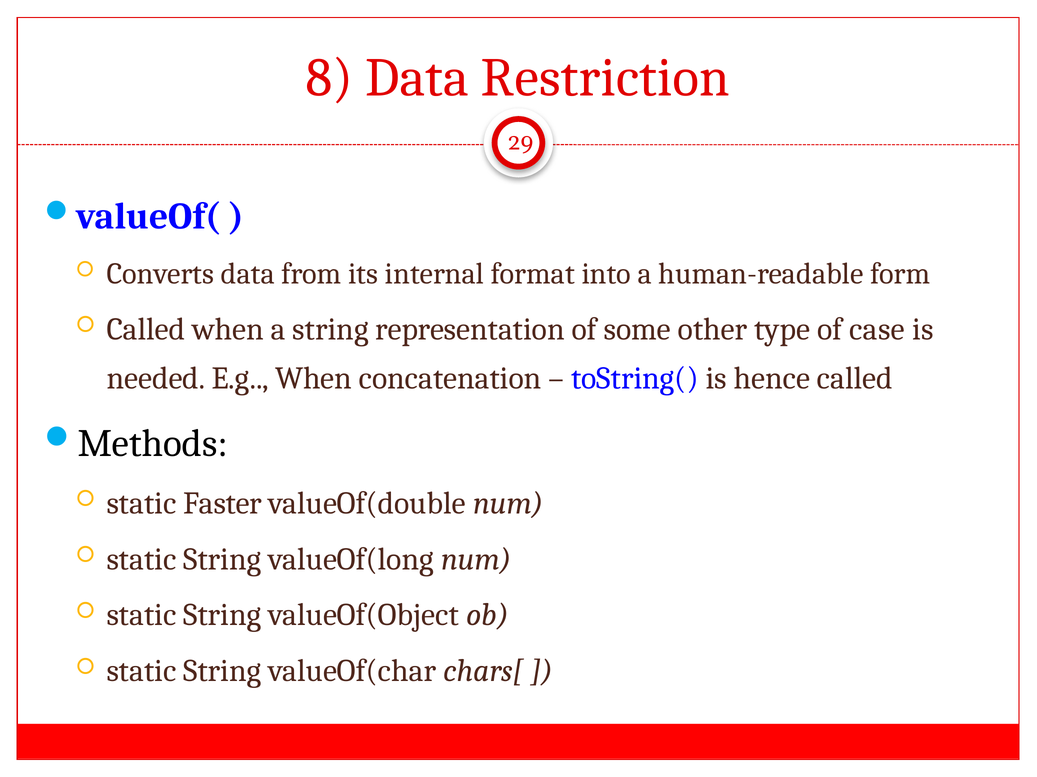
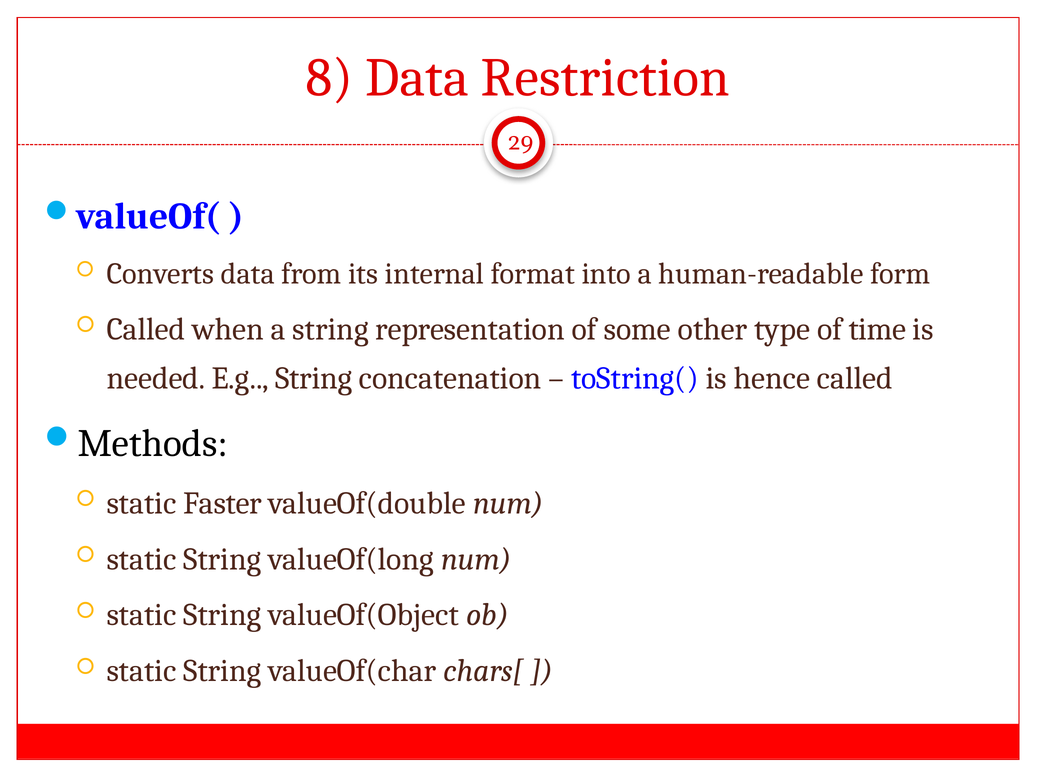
case: case -> time (877, 329)
E.g When: When -> String (314, 379)
